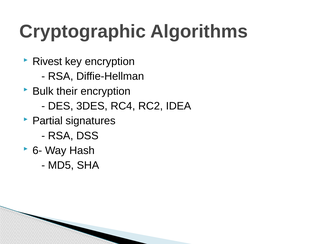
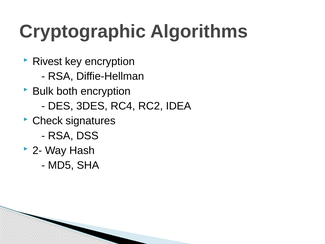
their: their -> both (67, 91)
Partial: Partial -> Check (48, 121)
6-: 6- -> 2- (37, 150)
